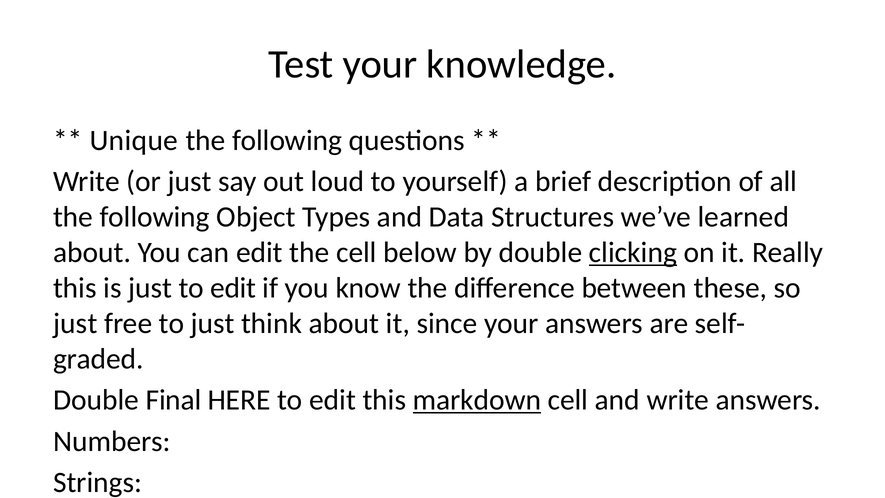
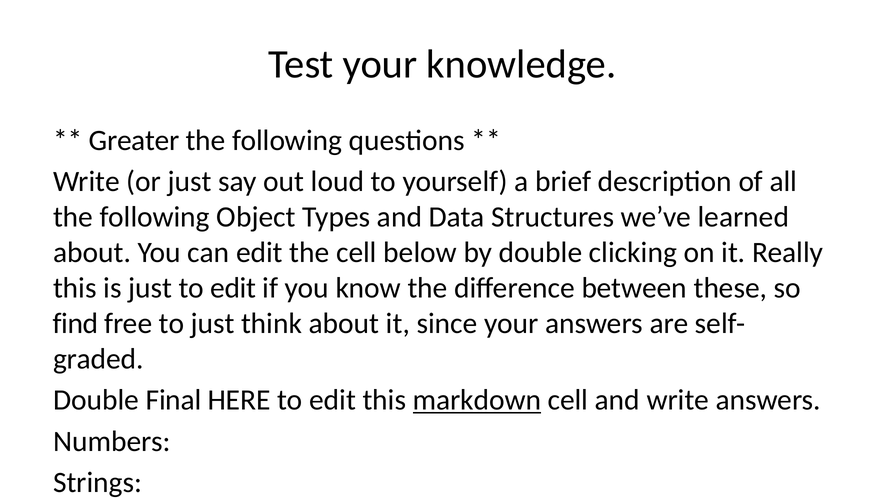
Unique: Unique -> Greater (134, 140)
clicking underline: present -> none (633, 252)
just: just -> find (75, 323)
